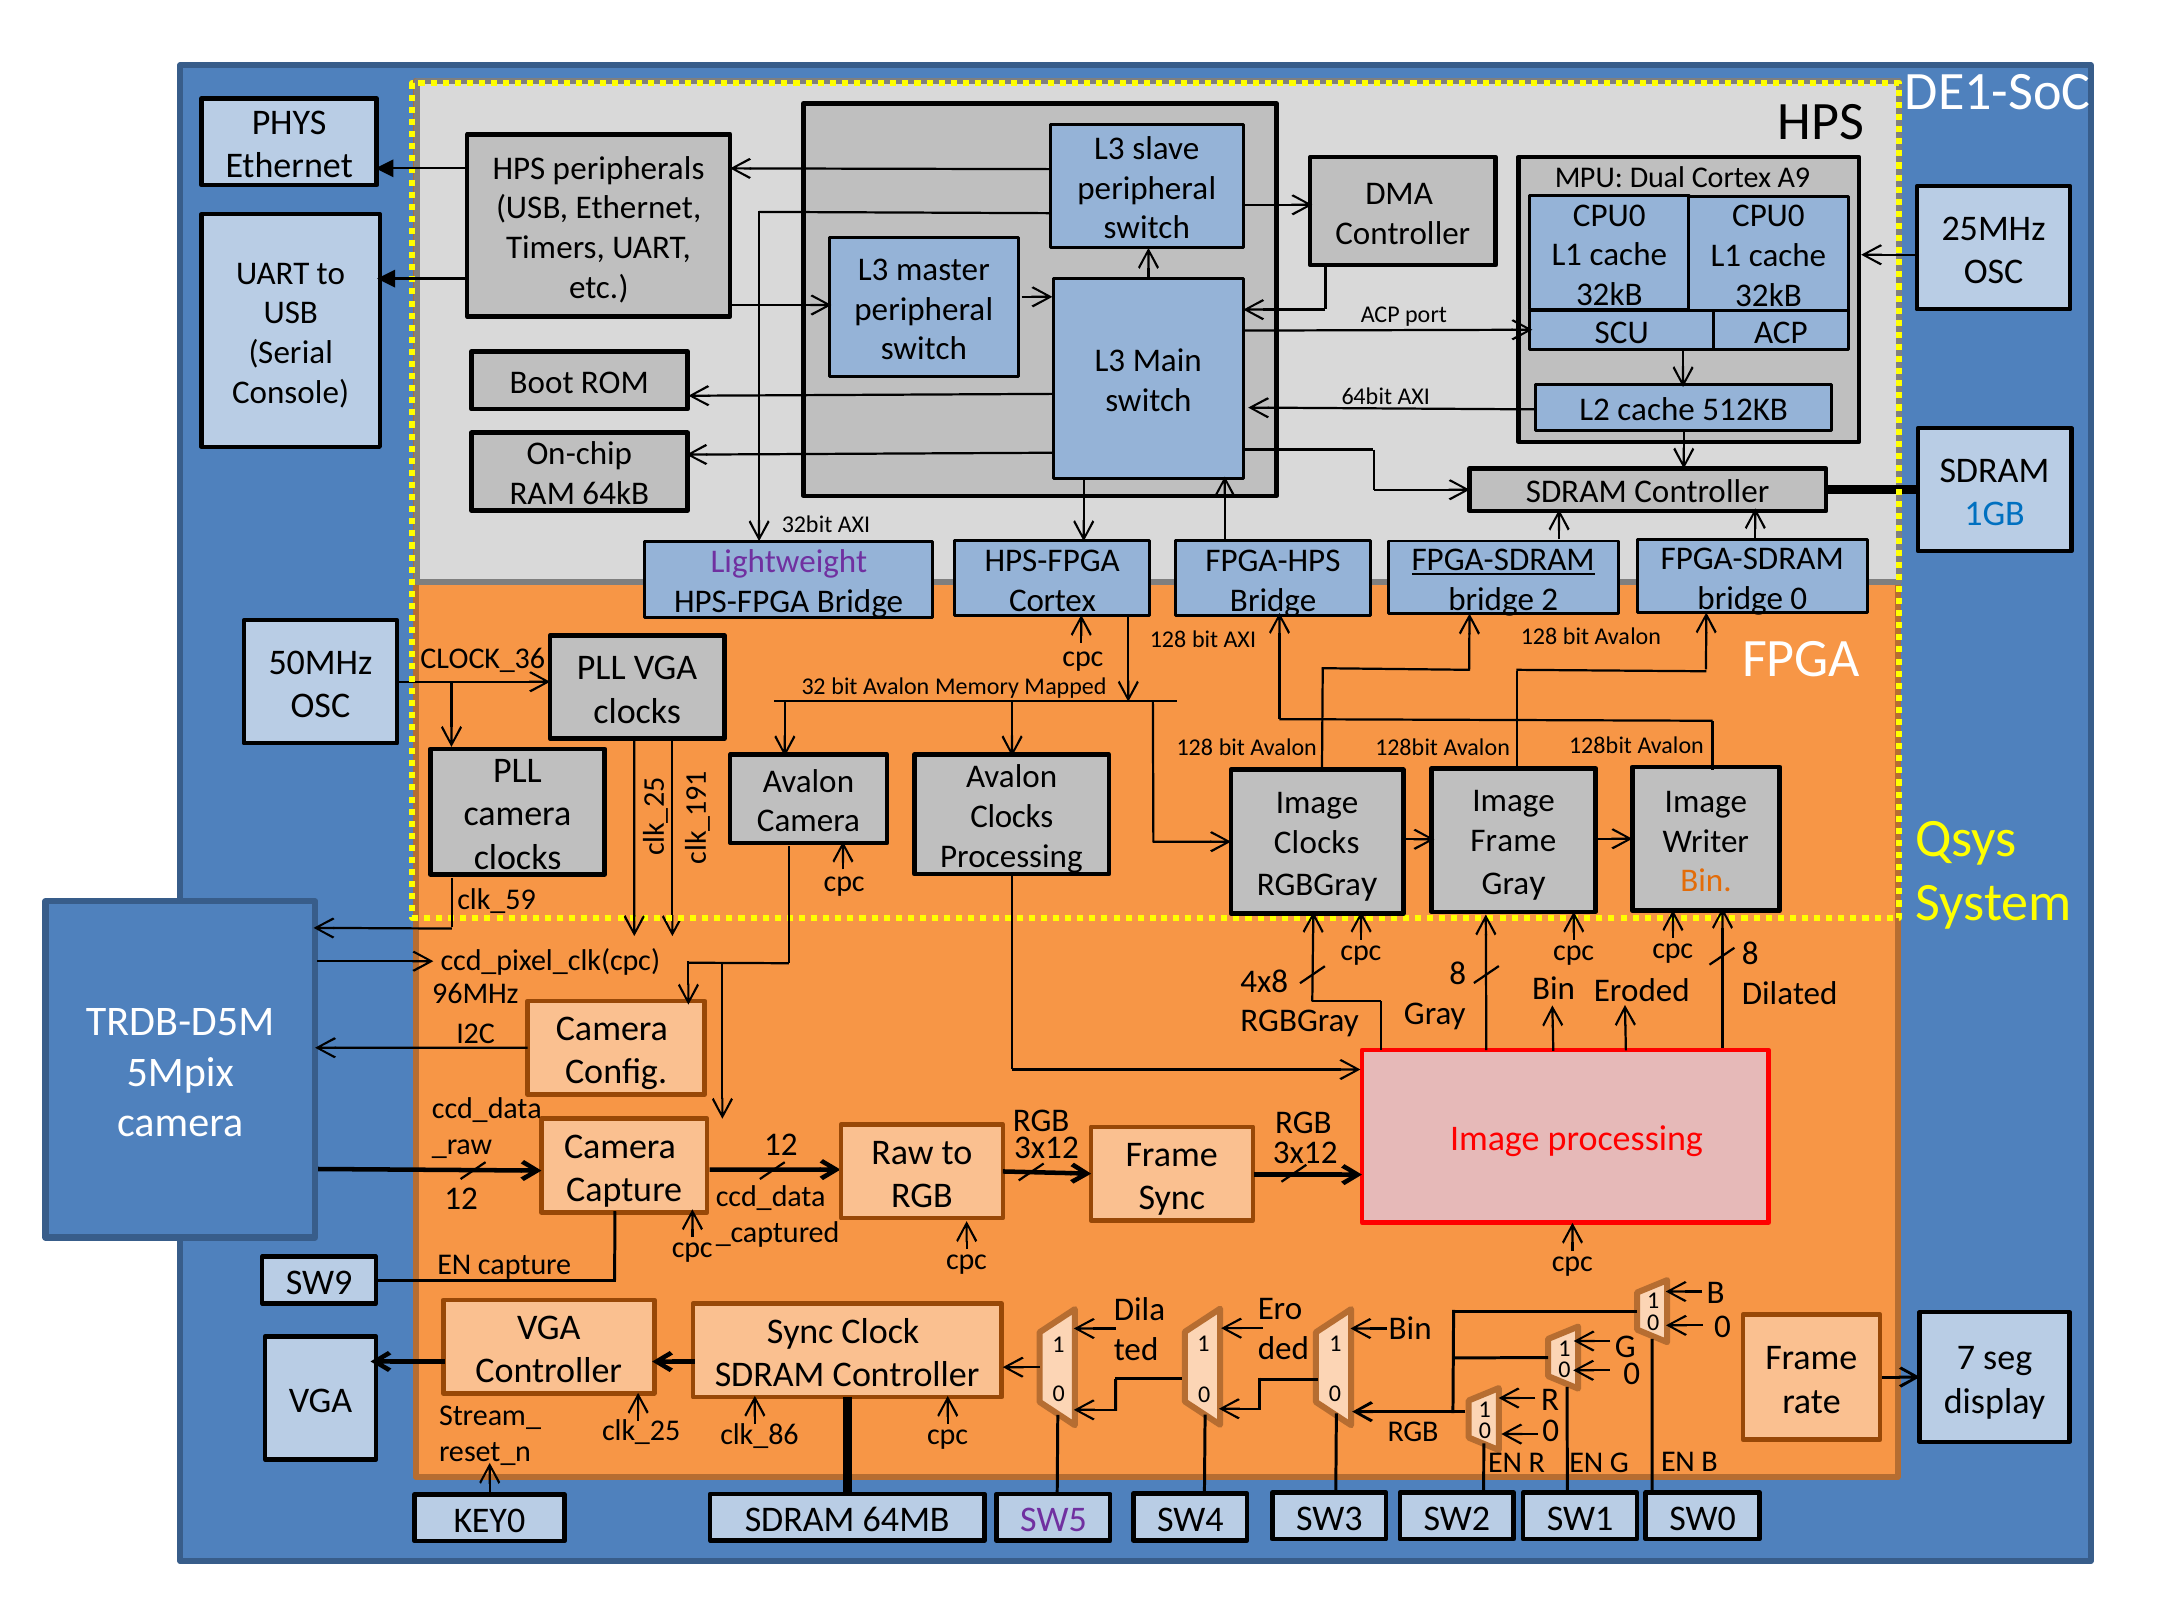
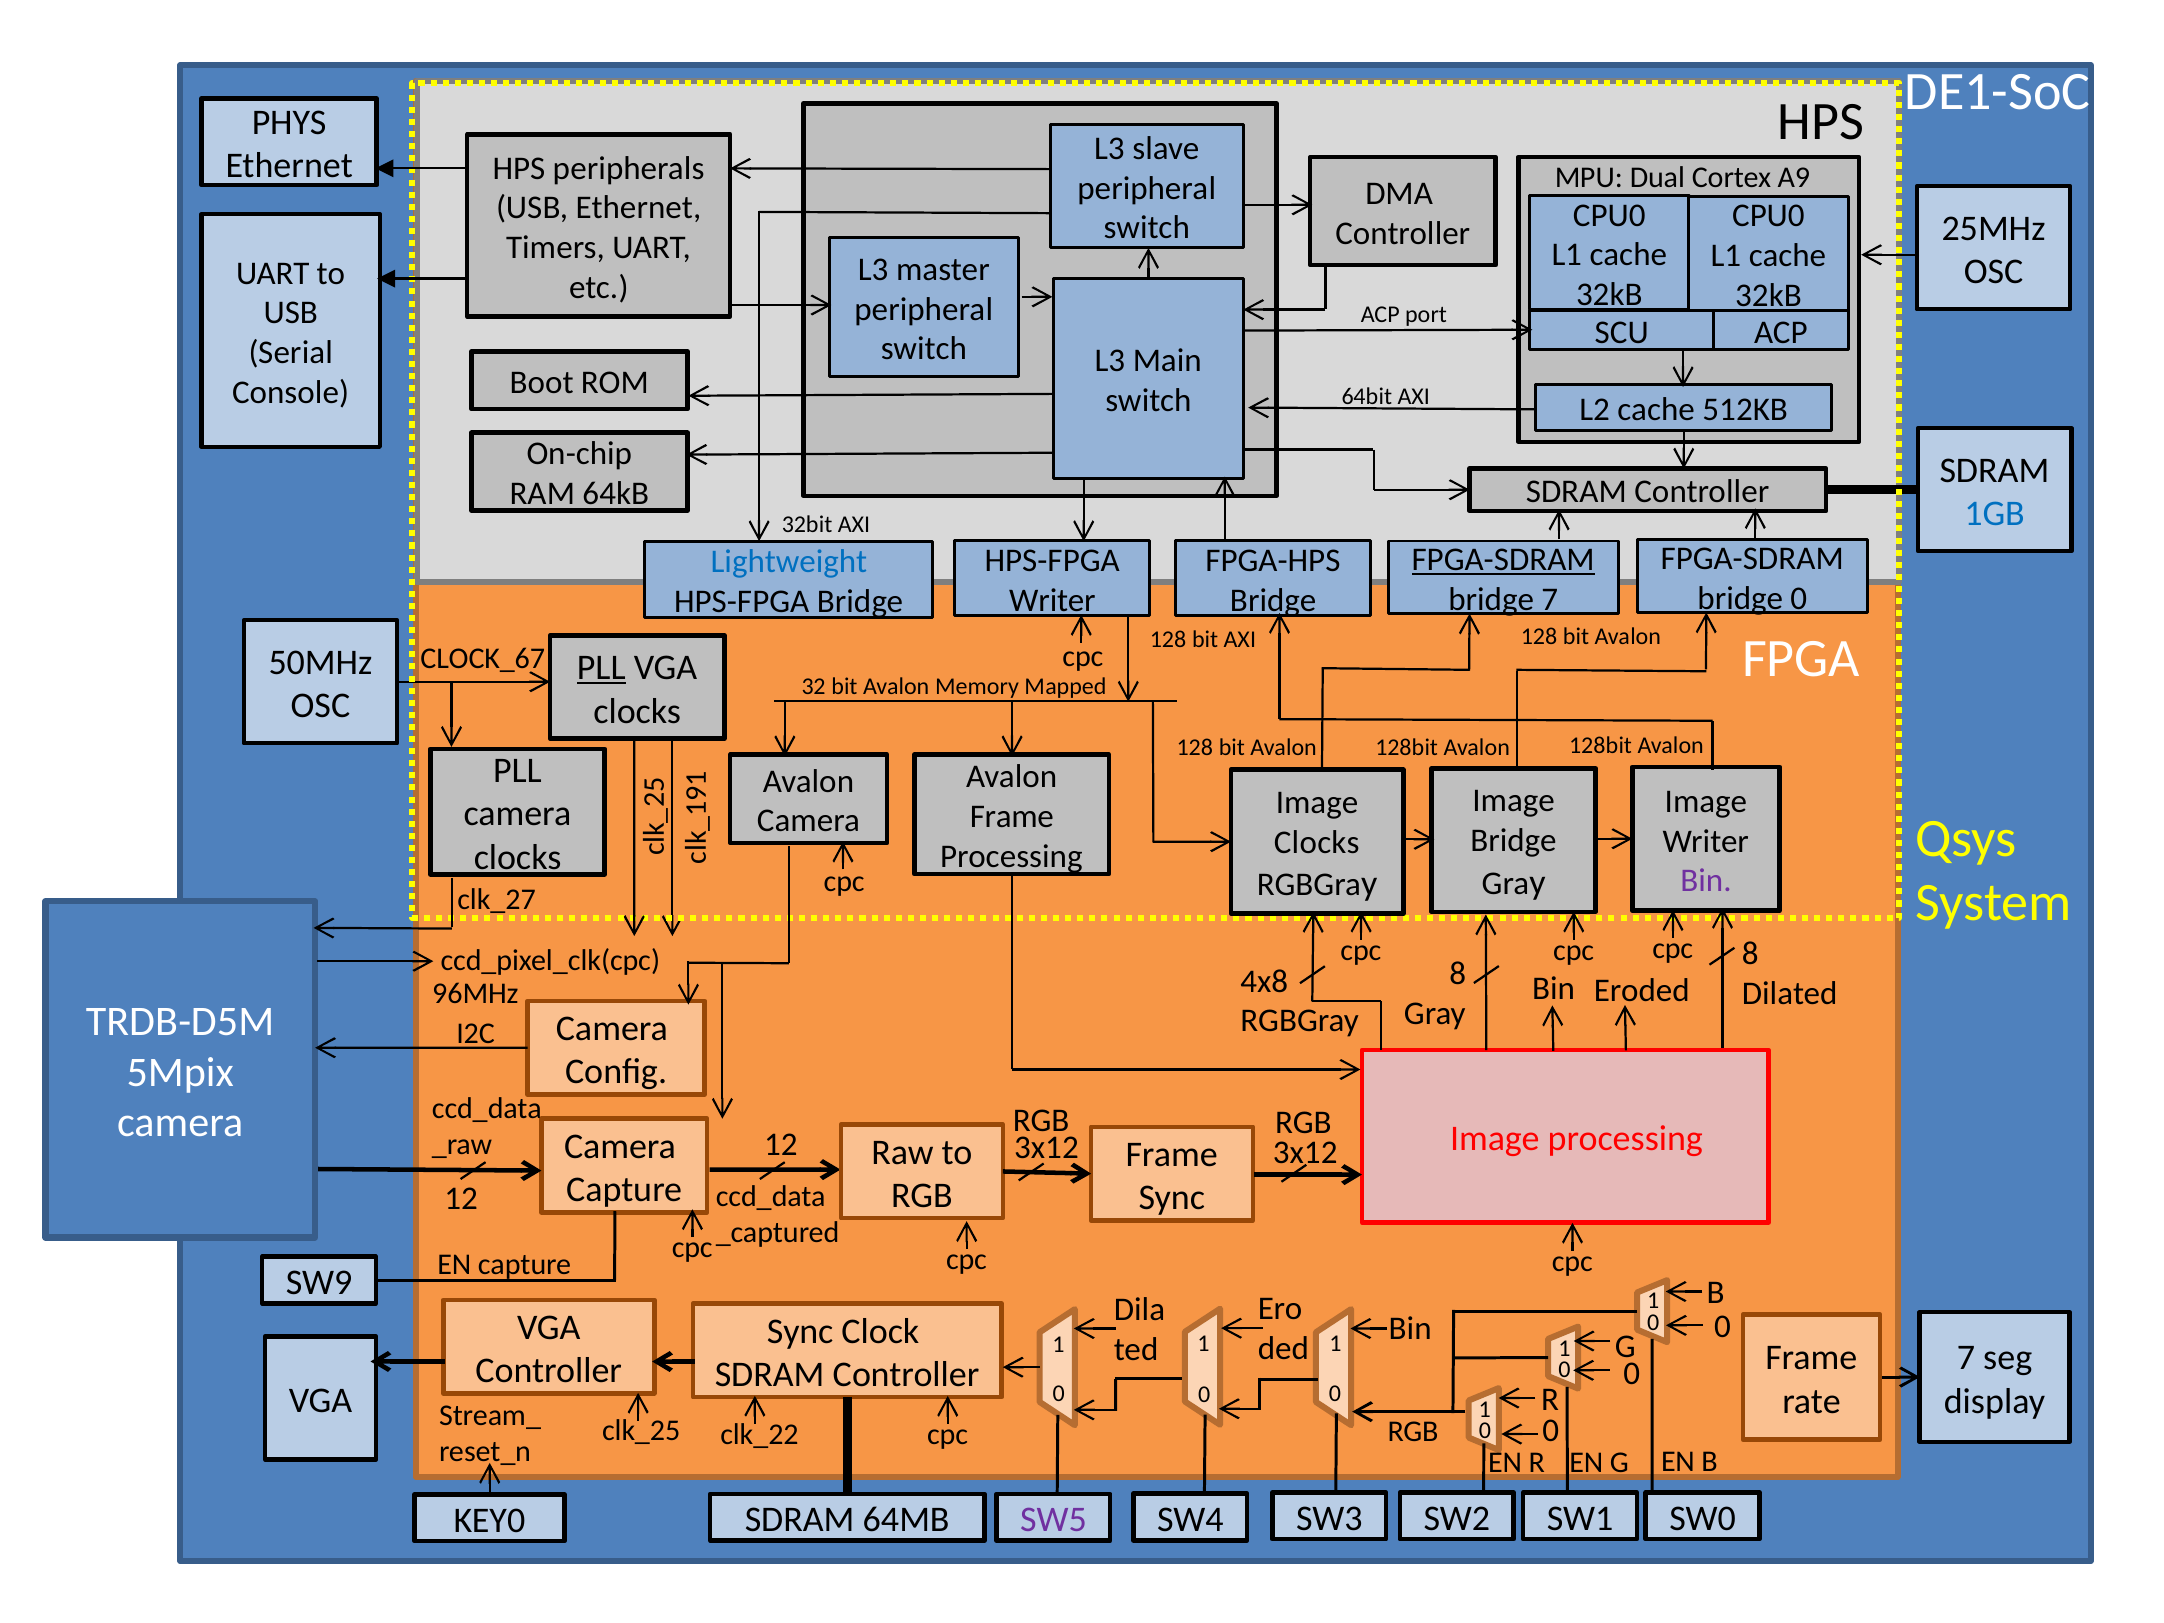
Lightweight colour: purple -> blue (789, 562)
bridge 2: 2 -> 7 (1550, 600)
Cortex: Cortex -> Writer (1052, 600)
CLOCK_36: CLOCK_36 -> CLOCK_67 (483, 659)
PLL underline: none -> present (601, 668)
Clocks: Clocks -> Frame (1012, 817)
Frame: Frame -> Bridge (1513, 841)
Bin colour: orange -> purple (1706, 881)
clk_59: clk_59 -> clk_27 (497, 899)
clk_86: clk_86 -> clk_22 (759, 1435)
